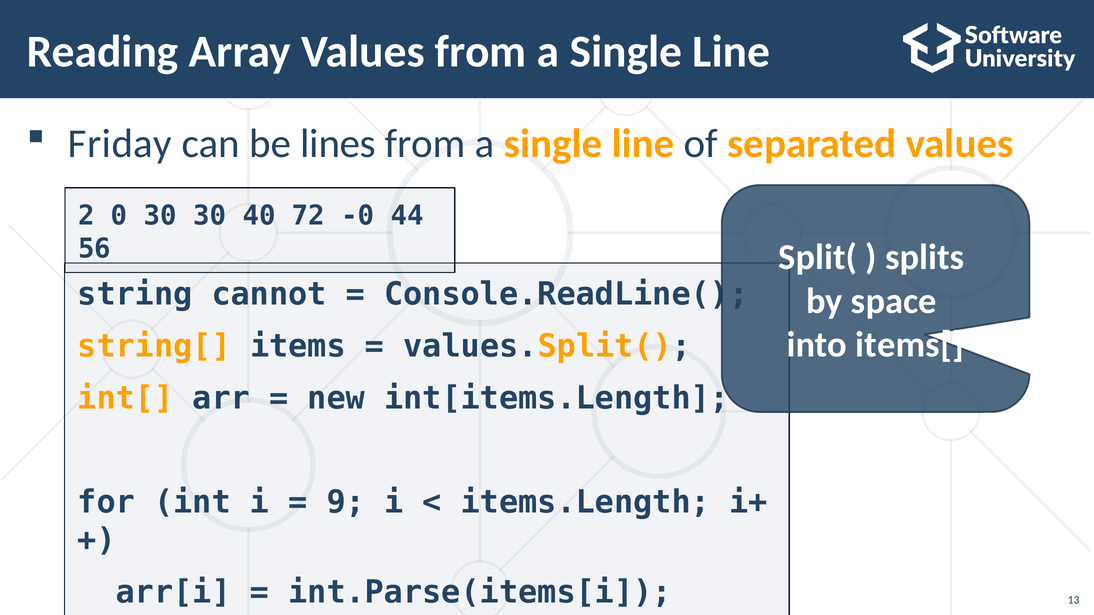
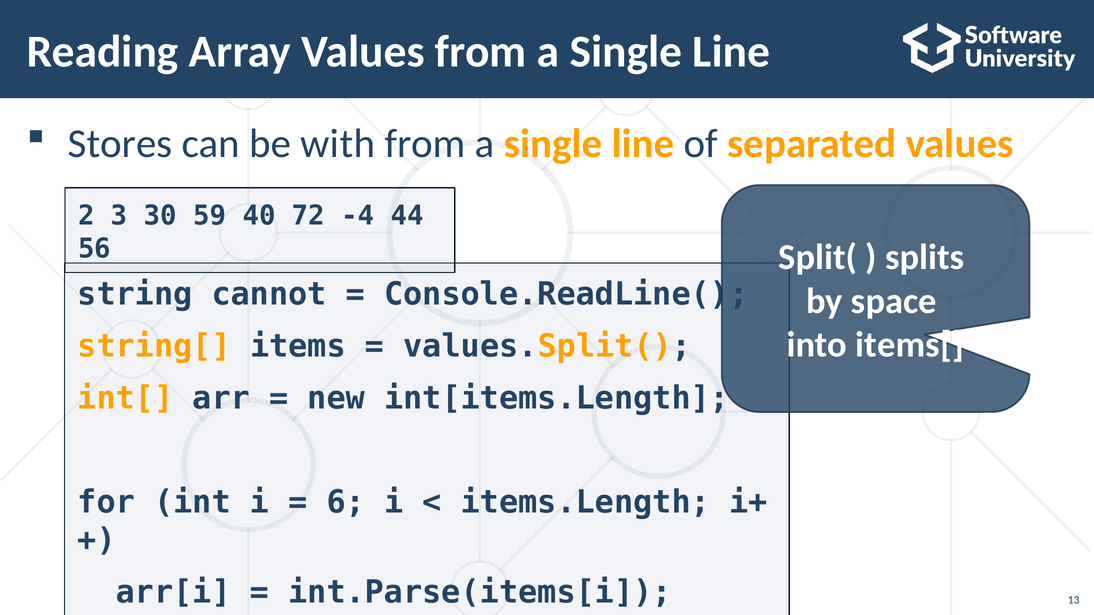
Friday: Friday -> Stores (120, 144)
lines: lines -> with (338, 144)
0: 0 -> 3 (119, 216)
30 30: 30 -> 59 (210, 216)
-0: -0 -> -4 (358, 216)
9: 9 -> 6 (346, 502)
